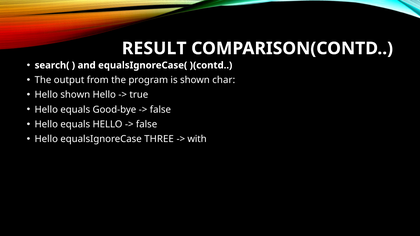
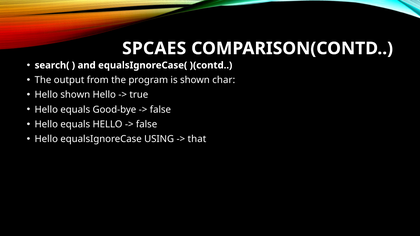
RESULT: RESULT -> SPCAES (154, 48)
THREE: THREE -> USING (159, 139)
with: with -> that (197, 139)
